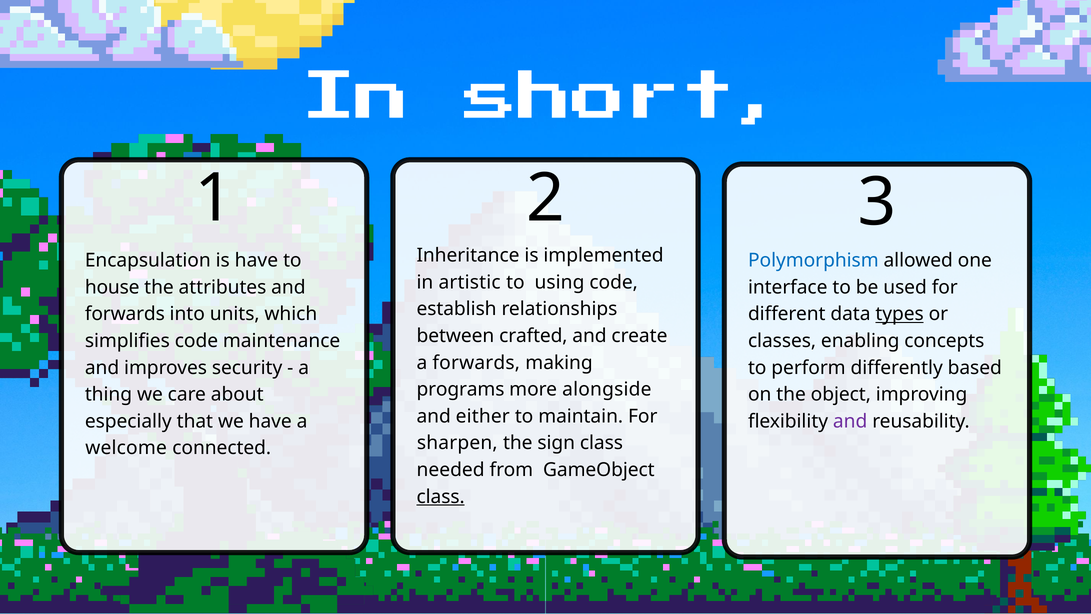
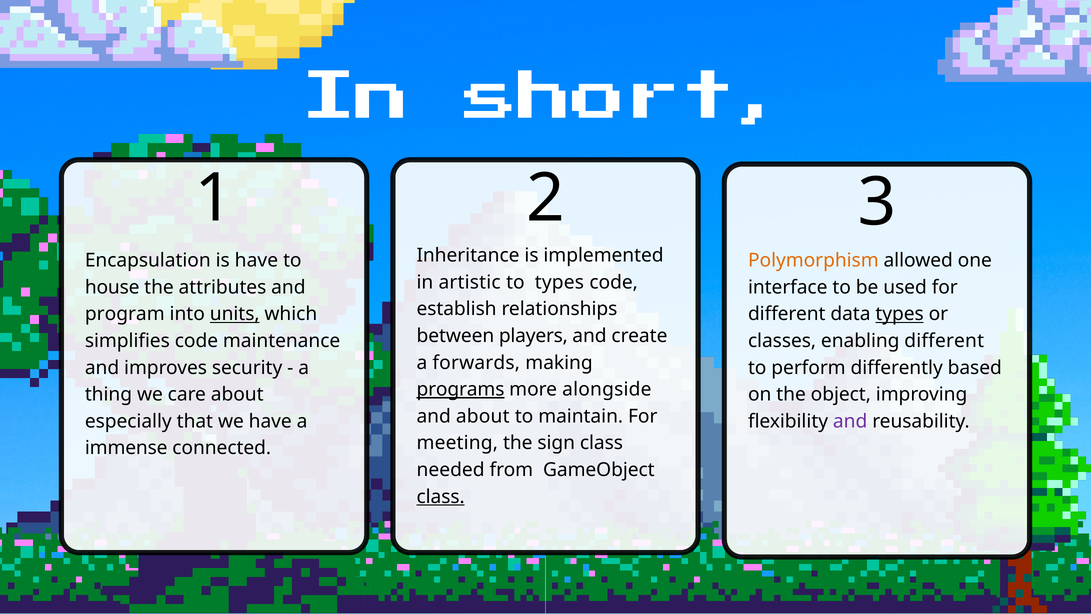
Polymorphism colour: blue -> orange (813, 260)
to using: using -> types (559, 282)
forwards: forwards -> program (125, 314)
units underline: none -> present (235, 314)
crafted: crafted -> players (533, 336)
enabling concepts: concepts -> different (944, 341)
programs underline: none -> present (461, 389)
and either: either -> about (483, 416)
sharpen: sharpen -> meeting (457, 443)
welcome: welcome -> immense (126, 448)
